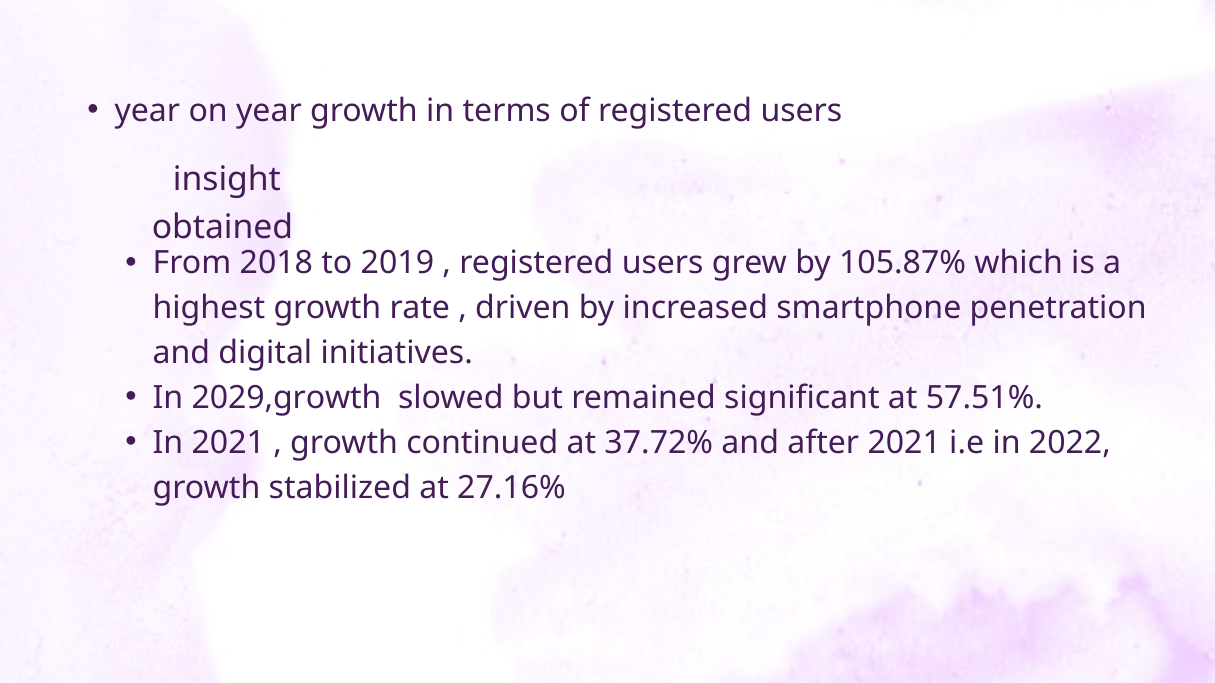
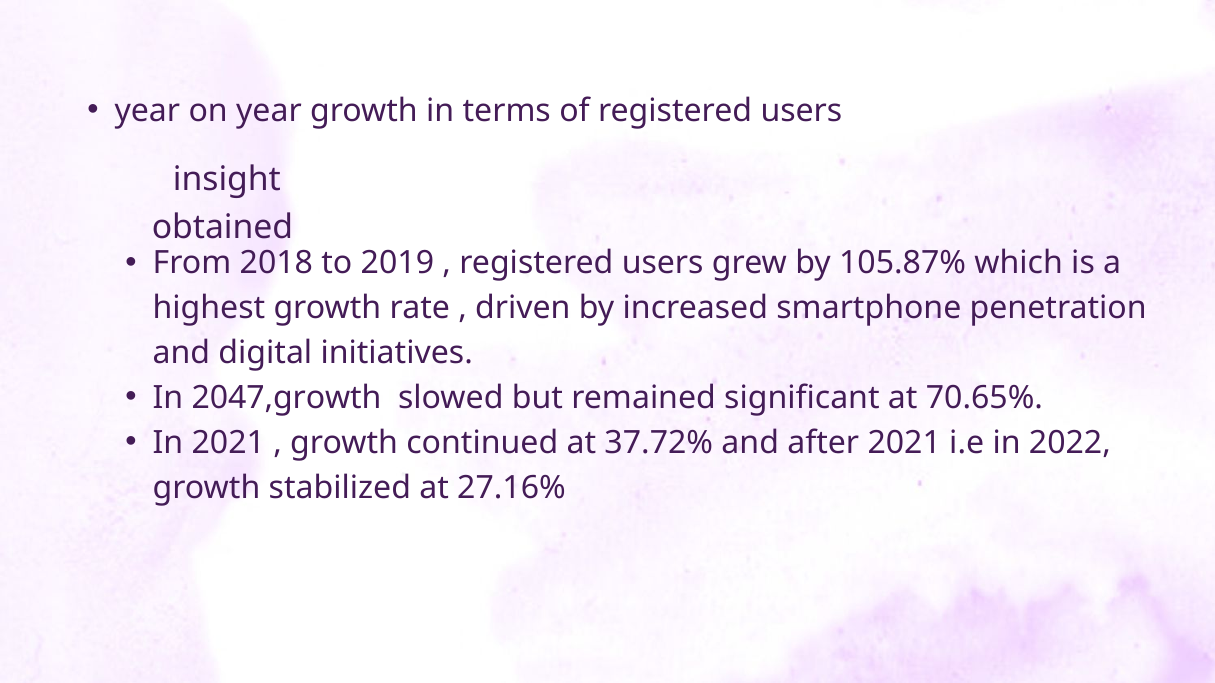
2029,growth: 2029,growth -> 2047,growth (287, 398)
57.51%: 57.51% -> 70.65% (984, 398)
